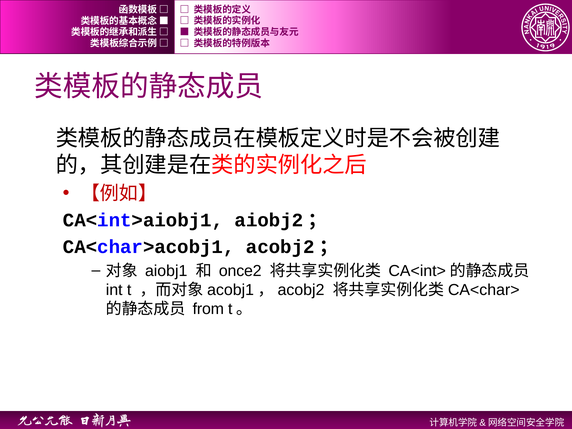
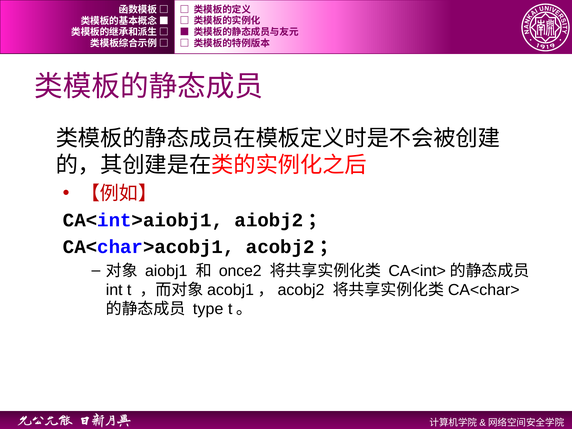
from: from -> type (208, 309)
